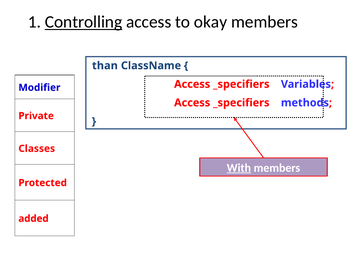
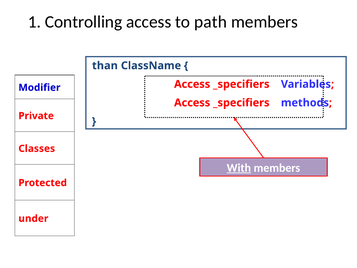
Controlling underline: present -> none (84, 22)
okay: okay -> path (210, 22)
added: added -> under (33, 218)
